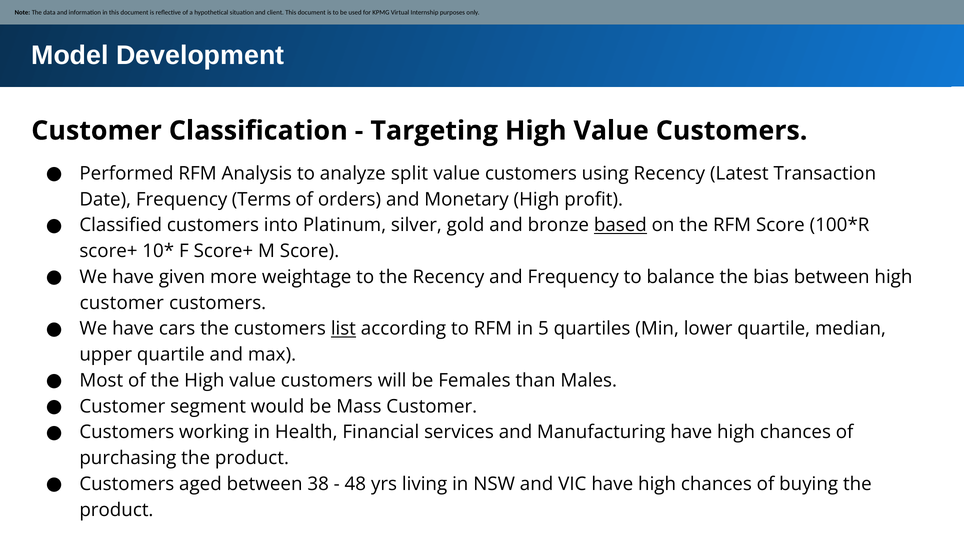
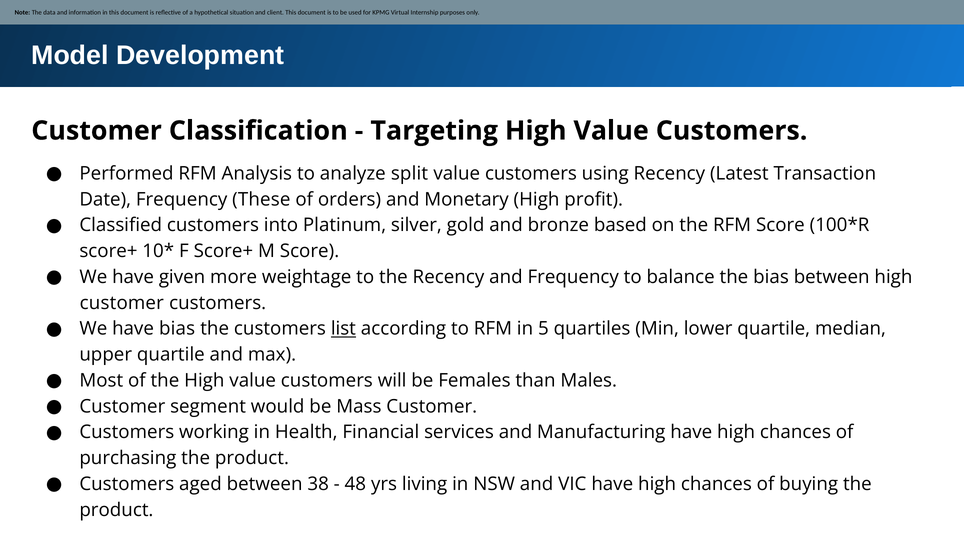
Terms: Terms -> These (261, 199)
based underline: present -> none (620, 225)
have cars: cars -> bias (177, 328)
